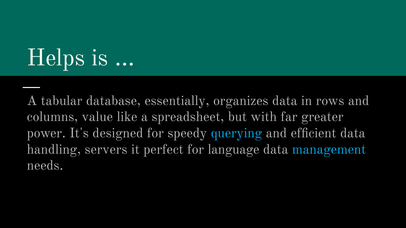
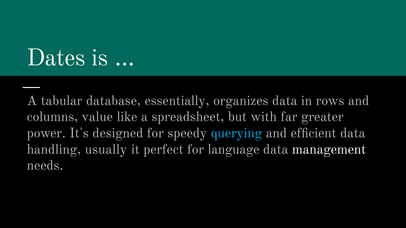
Helps: Helps -> Dates (56, 58)
servers: servers -> usually (106, 149)
management colour: light blue -> white (329, 149)
